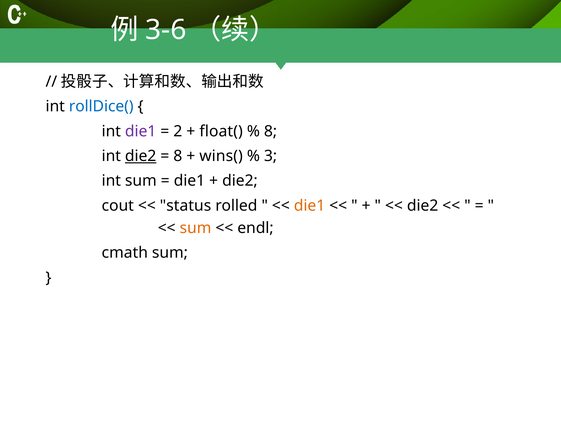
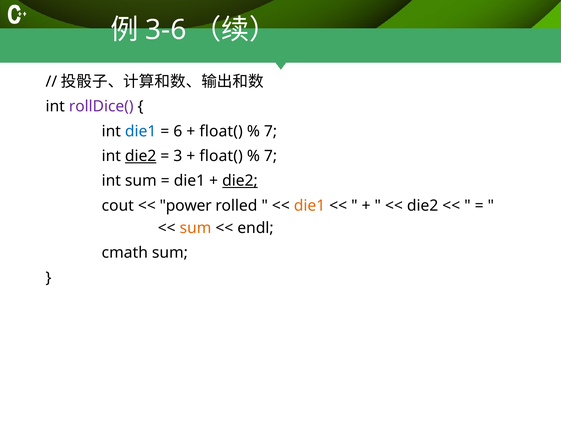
rollDice( colour: blue -> purple (101, 106)
die1 colour: purple -> blue (141, 131)
2: 2 -> 6 (178, 131)
8: 8 -> 7 (270, 131)
8: 8 -> 3 (178, 156)
wins(: wins( -> float( (221, 156)
3: 3 -> 7 (270, 156)
die2 underline: none -> present (240, 181)
status: status -> power (186, 205)
